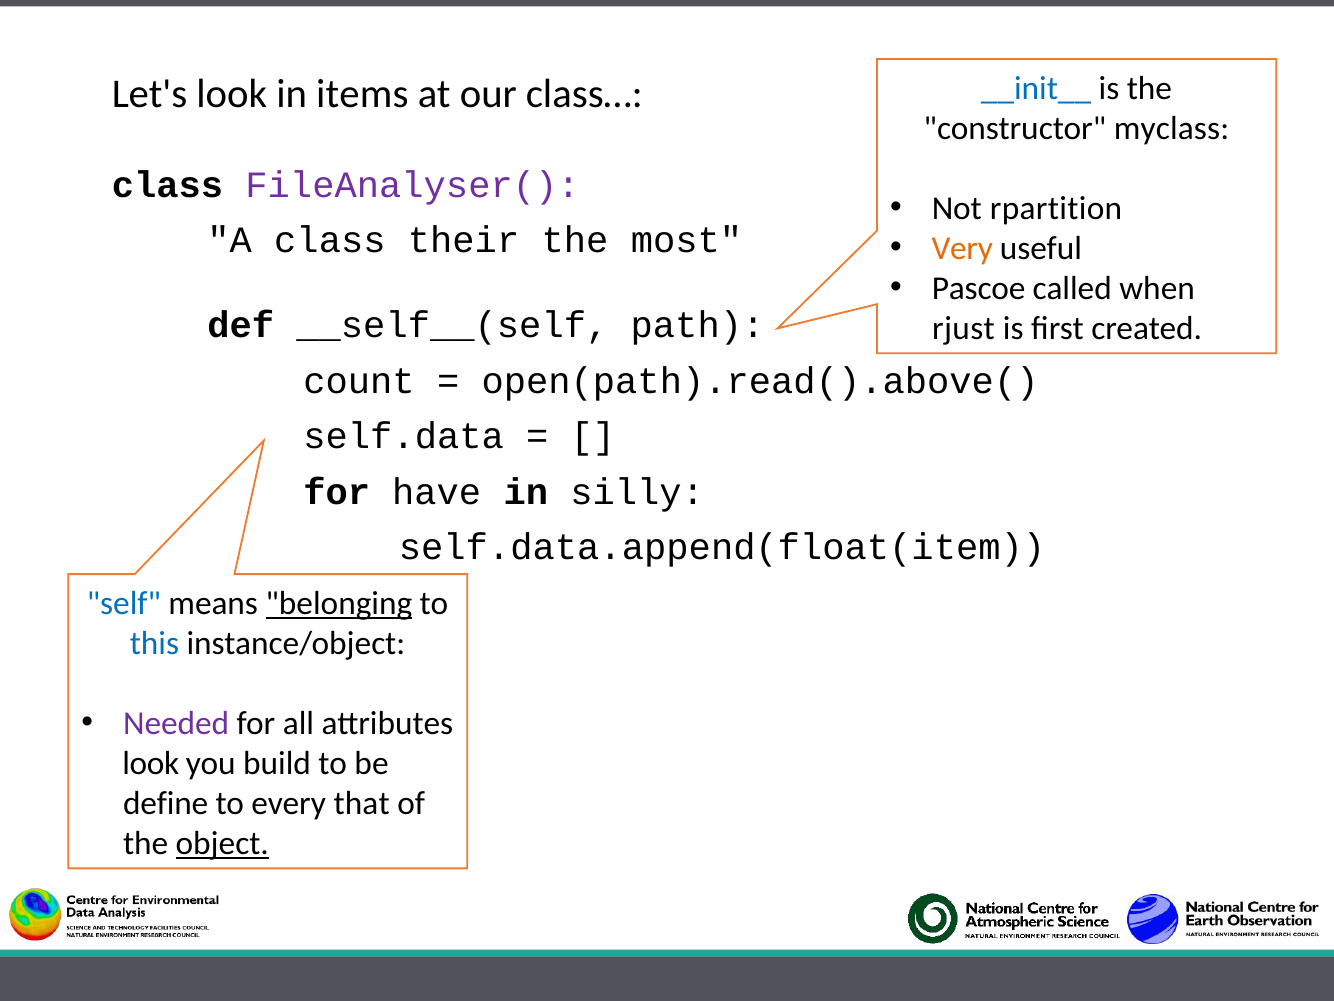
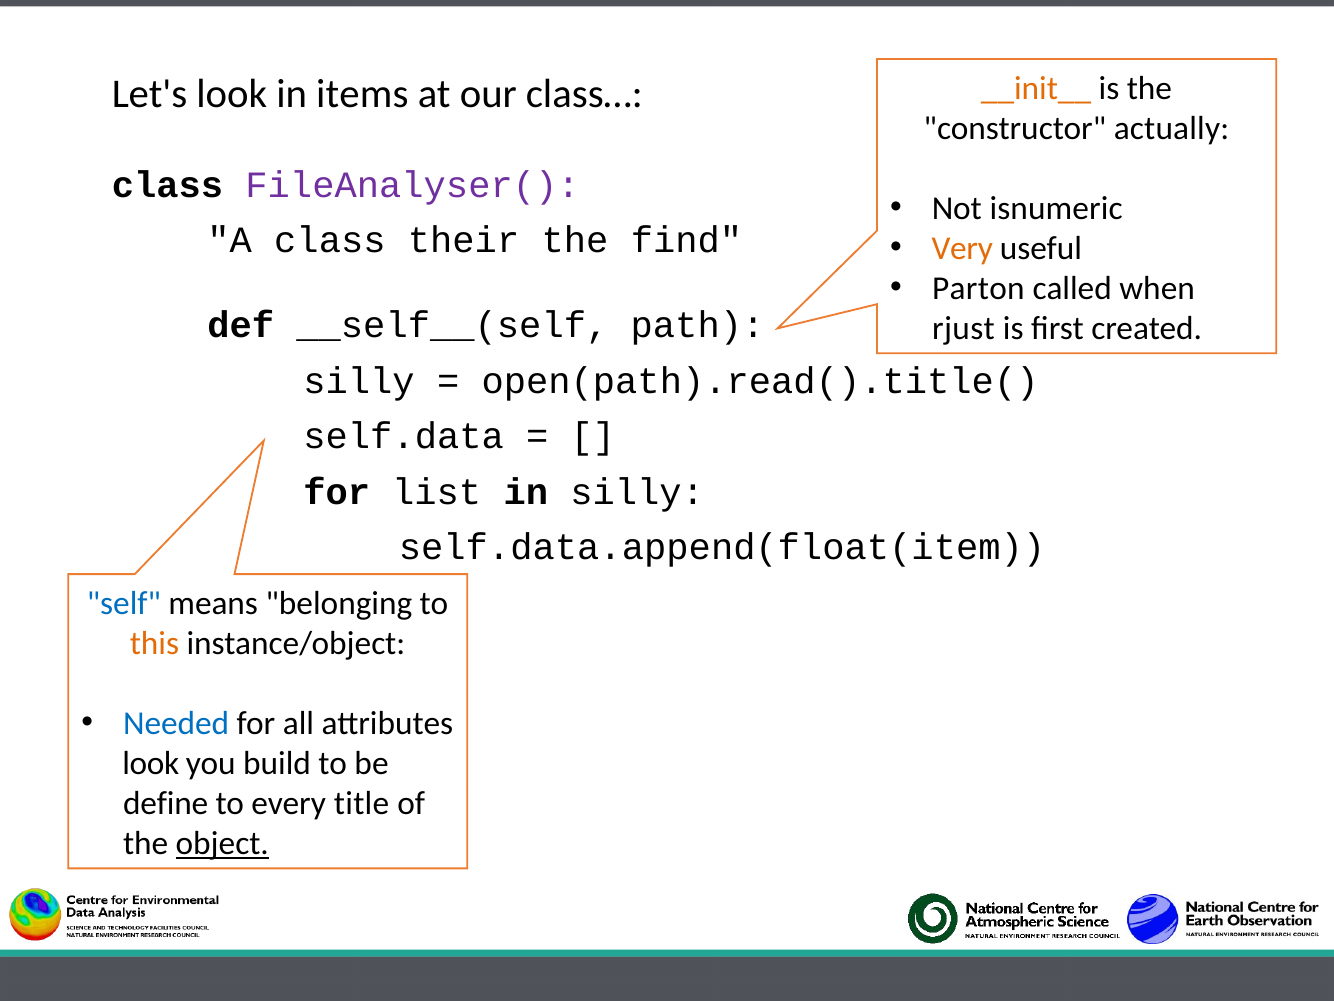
__init__ colour: blue -> orange (1036, 88)
myclass: myclass -> actually (1172, 128)
rpartition: rpartition -> isnumeric (1056, 208)
most: most -> find (686, 240)
Pascoe: Pascoe -> Parton (978, 288)
count: count -> silly (359, 381)
open(path).read().above(: open(path).read().above( -> open(path).read().title( (760, 381)
have: have -> list (437, 492)
belonging underline: present -> none (339, 603)
this colour: blue -> orange (154, 643)
Needed colour: purple -> blue (176, 723)
that: that -> title (362, 803)
